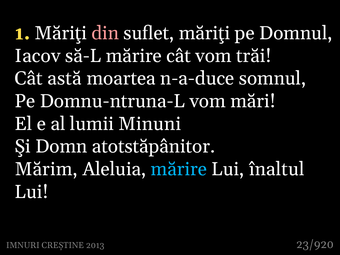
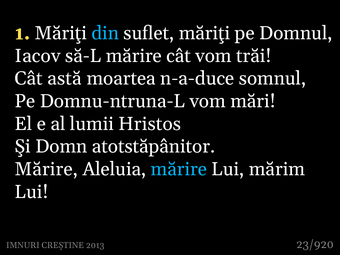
din colour: pink -> light blue (105, 33)
Minuni: Minuni -> Hristos (150, 124)
Mărim: Mărim -> Mărire (46, 169)
înaltul: înaltul -> mărim (277, 169)
